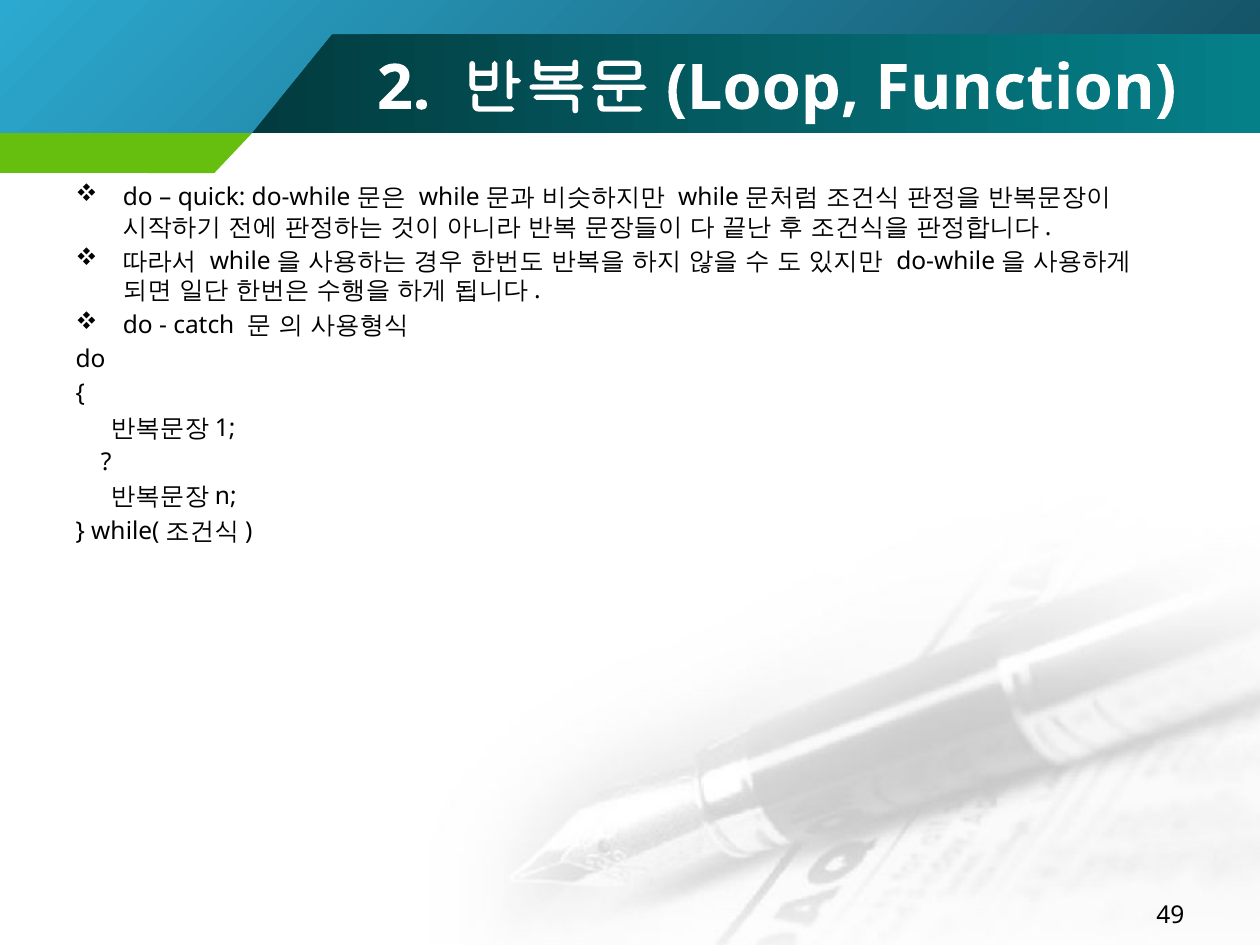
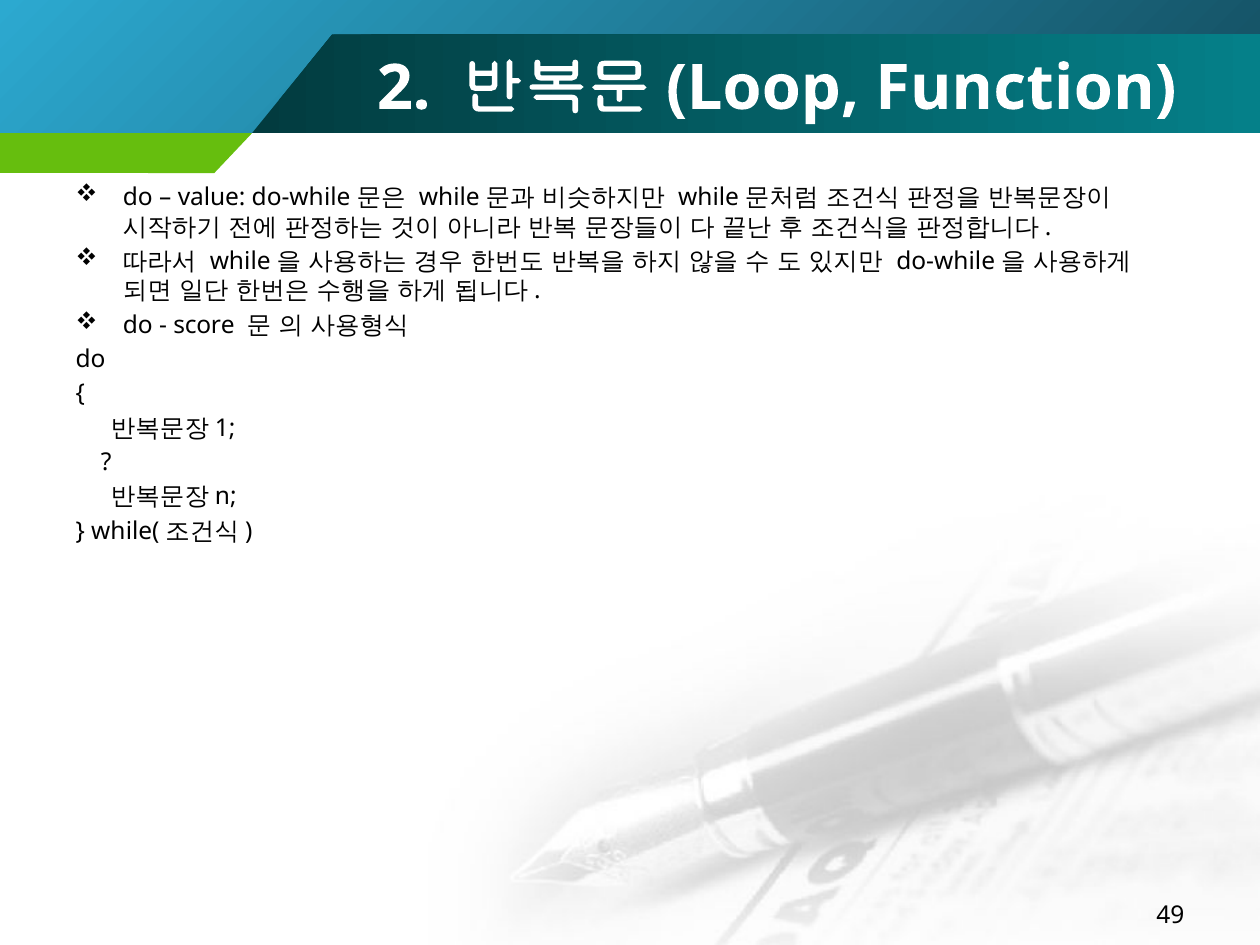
quick: quick -> value (212, 198)
catch: catch -> score (204, 325)
